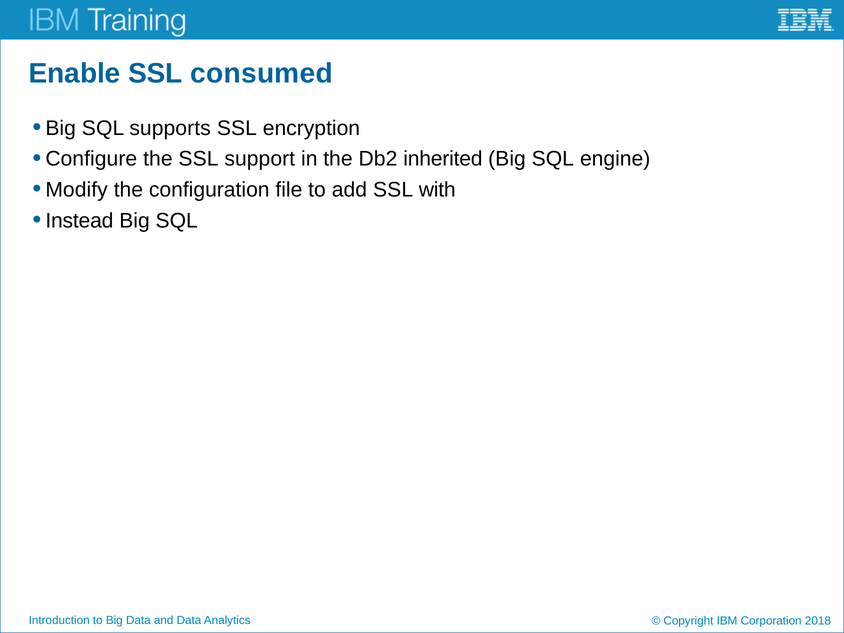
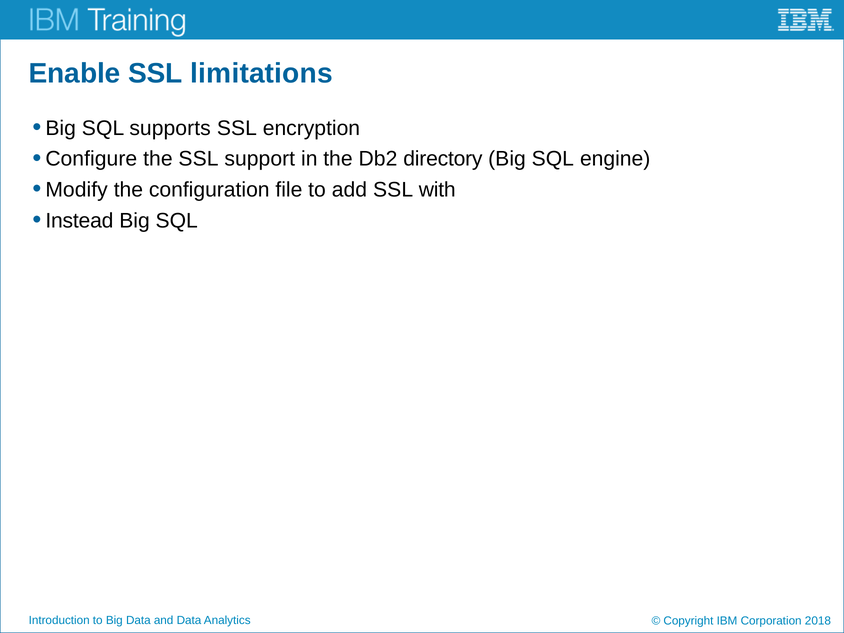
consumed: consumed -> limitations (262, 74)
inherited: inherited -> directory (443, 159)
